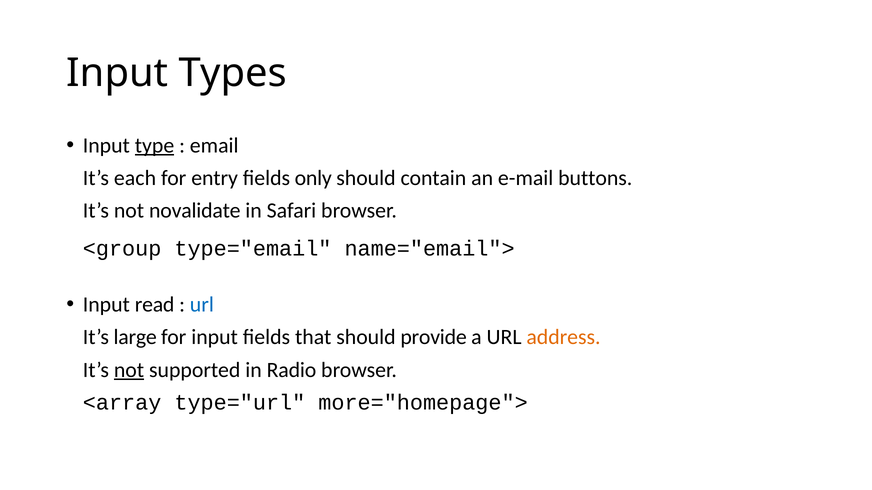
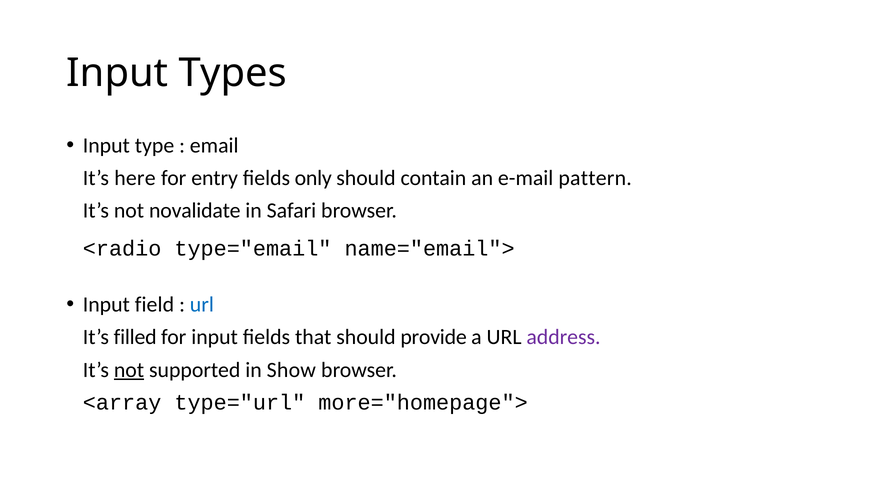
type underline: present -> none (154, 145)
each: each -> here (135, 178)
buttons: buttons -> pattern (595, 178)
<group: <group -> <radio (122, 249)
read: read -> field (154, 305)
large: large -> filled (135, 338)
address colour: orange -> purple (563, 338)
Radio: Radio -> Show (291, 370)
